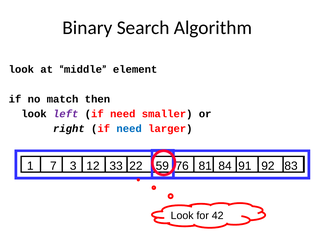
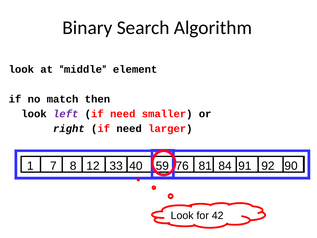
need colour: blue -> black (129, 129)
3: 3 -> 8 (73, 166)
22: 22 -> 40 (136, 166)
83: 83 -> 90 (291, 166)
